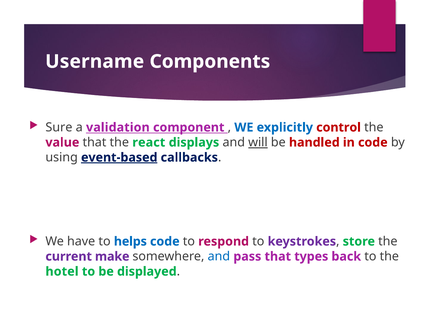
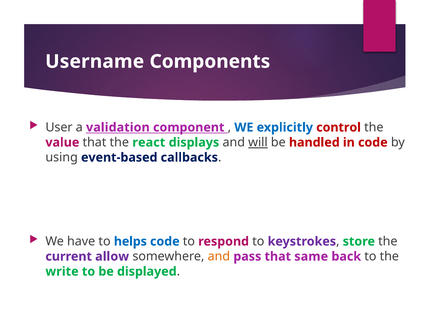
Sure: Sure -> User (59, 127)
event-based underline: present -> none (119, 157)
make: make -> allow (112, 256)
and colour: blue -> orange (219, 256)
types: types -> same (311, 256)
hotel: hotel -> write (62, 271)
